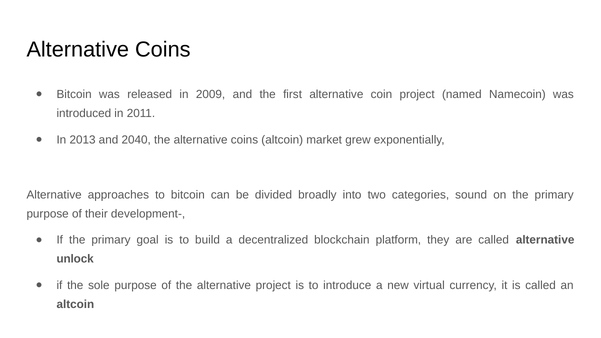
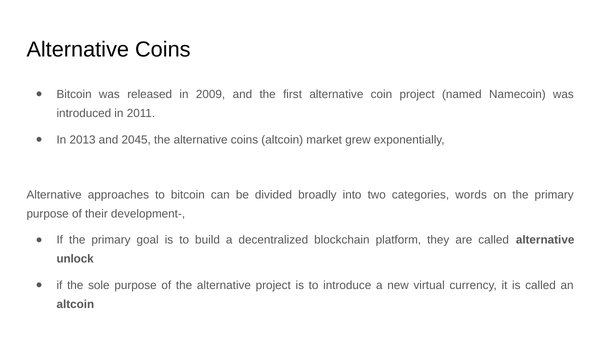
2040: 2040 -> 2045 (136, 140)
sound: sound -> words (471, 195)
